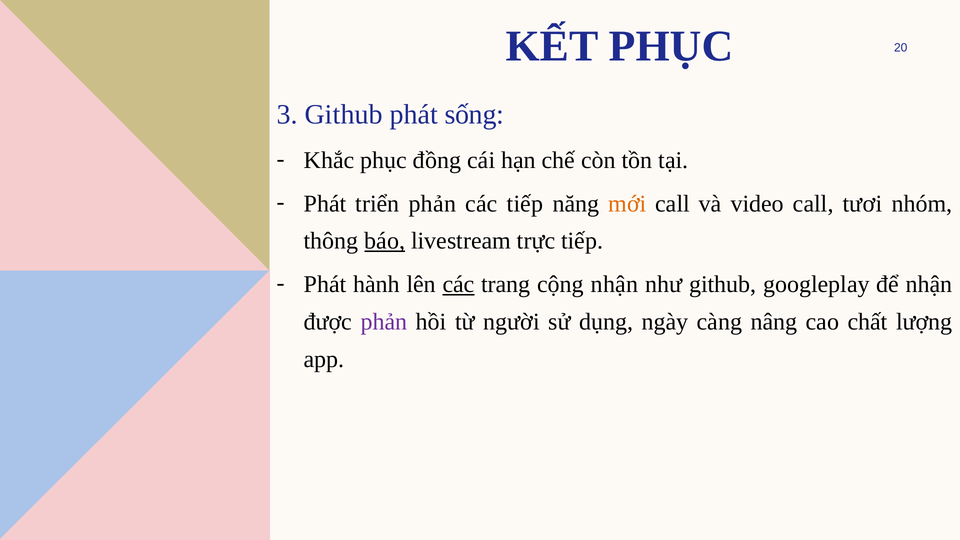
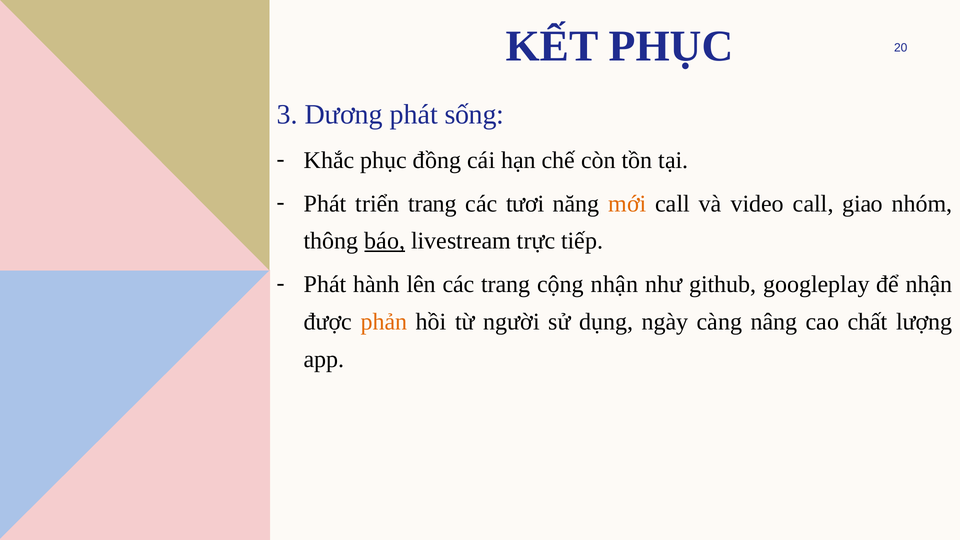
3 Github: Github -> Dương (344, 115)
triển phản: phản -> trang (433, 204)
các tiếp: tiếp -> tươi (525, 204)
tươi: tươi -> giao (863, 204)
các underline: present -> none (459, 284)
phản colour: purple -> orange (384, 322)
